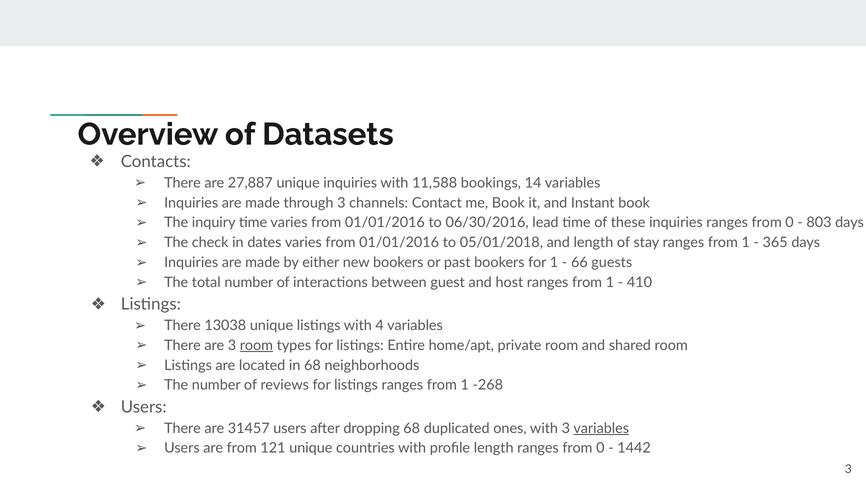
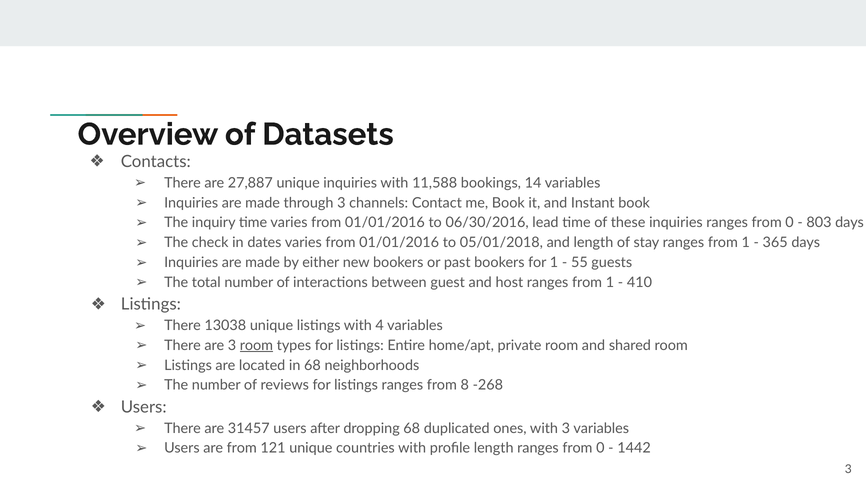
66: 66 -> 55 (579, 263)
listings ranges from 1: 1 -> 8 (465, 385)
variables underline: present -> none (601, 428)
